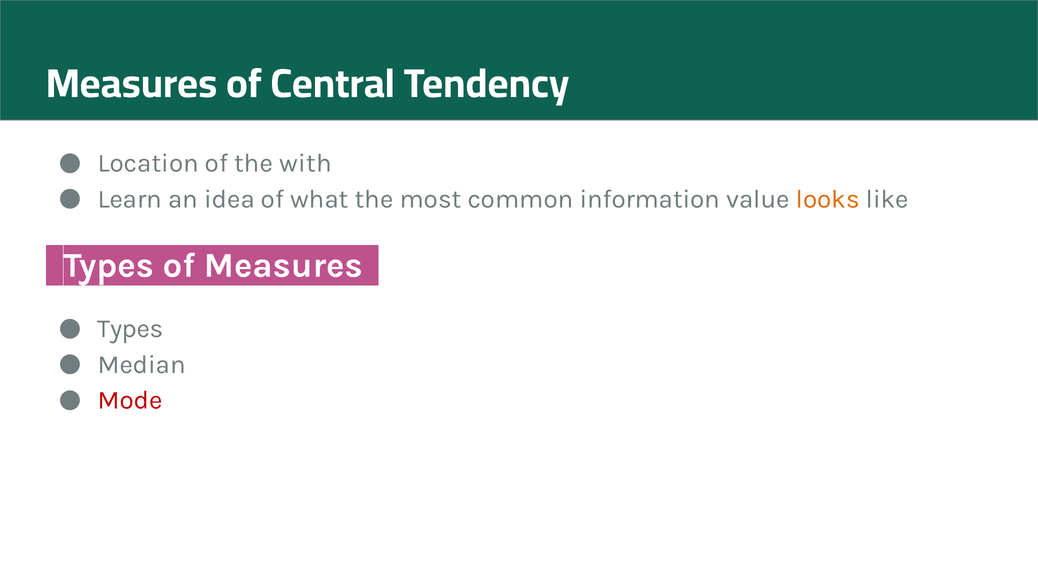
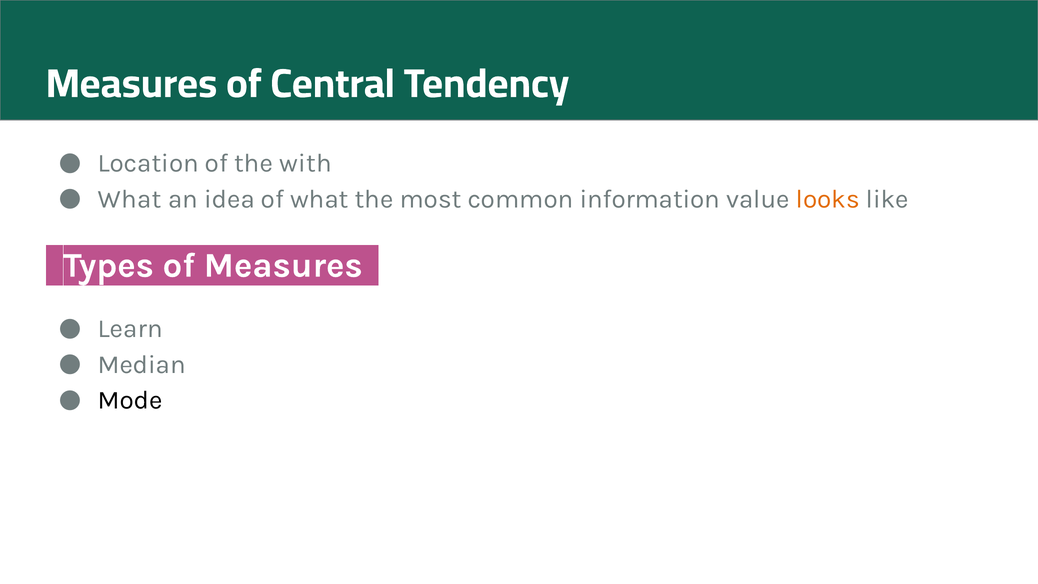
Learn: Learn -> What (130, 199)
Types: Types -> Learn (130, 329)
Mode colour: red -> black (130, 400)
